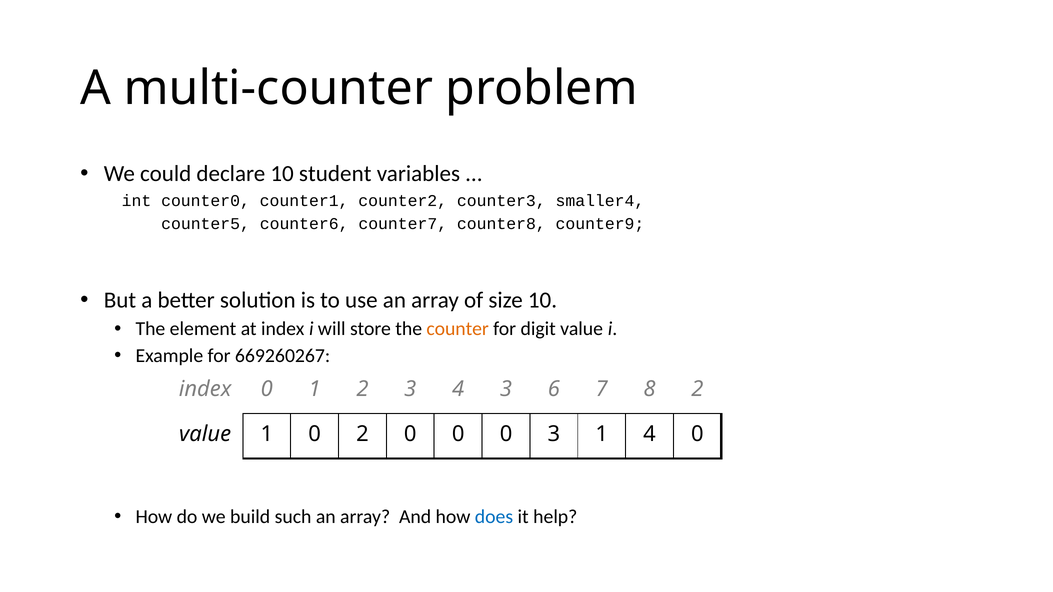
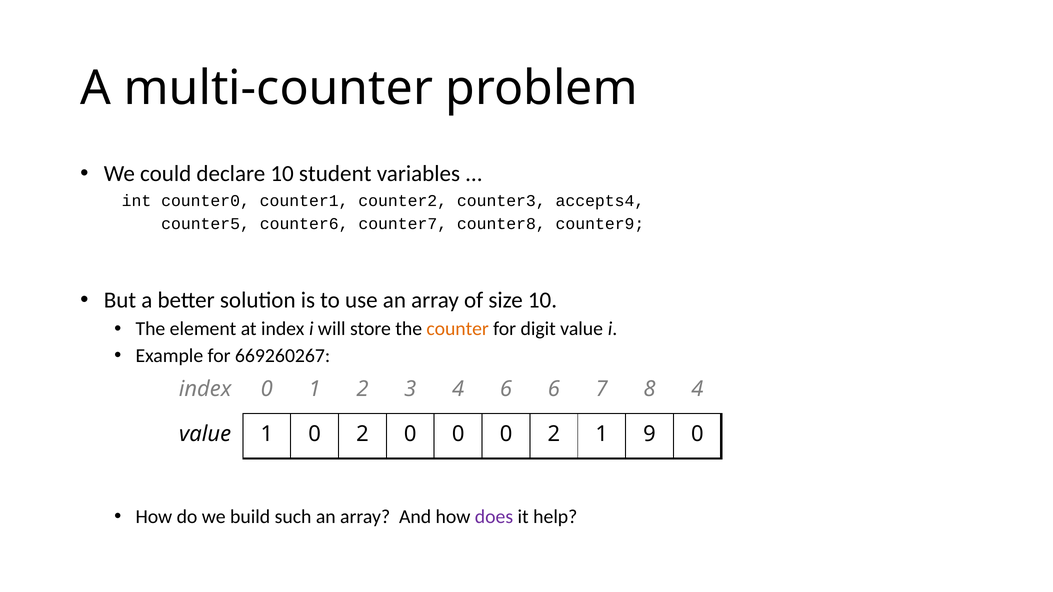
smaller4: smaller4 -> accepts4 (600, 201)
4 3: 3 -> 6 (506, 389)
8 2: 2 -> 4 (697, 389)
0 0 3: 3 -> 2 (554, 434)
1 4: 4 -> 9 (650, 434)
does colour: blue -> purple (494, 517)
